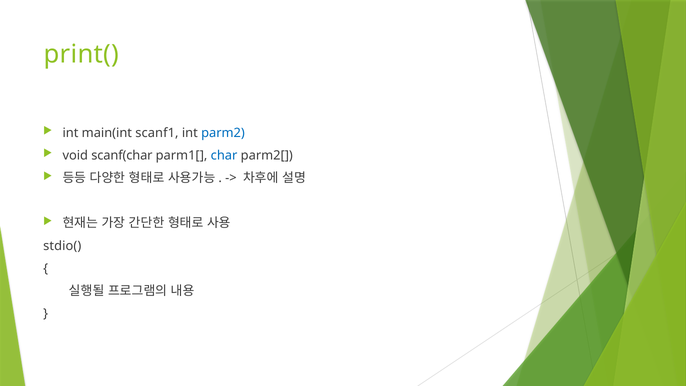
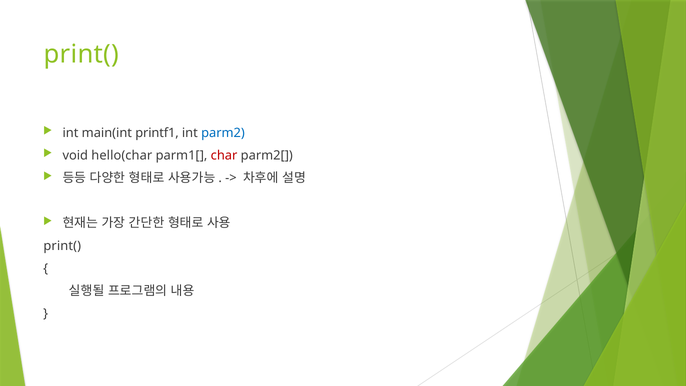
scanf1: scanf1 -> printf1 (157, 133)
scanf(char: scanf(char -> hello(char (122, 155)
char colour: blue -> red (224, 155)
stdio(: stdio( -> print( (62, 246)
